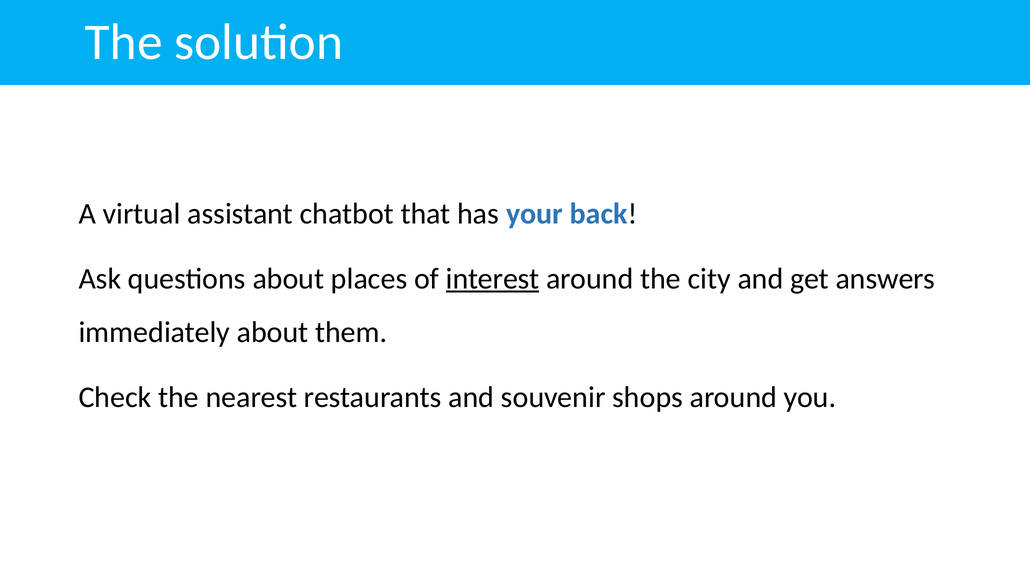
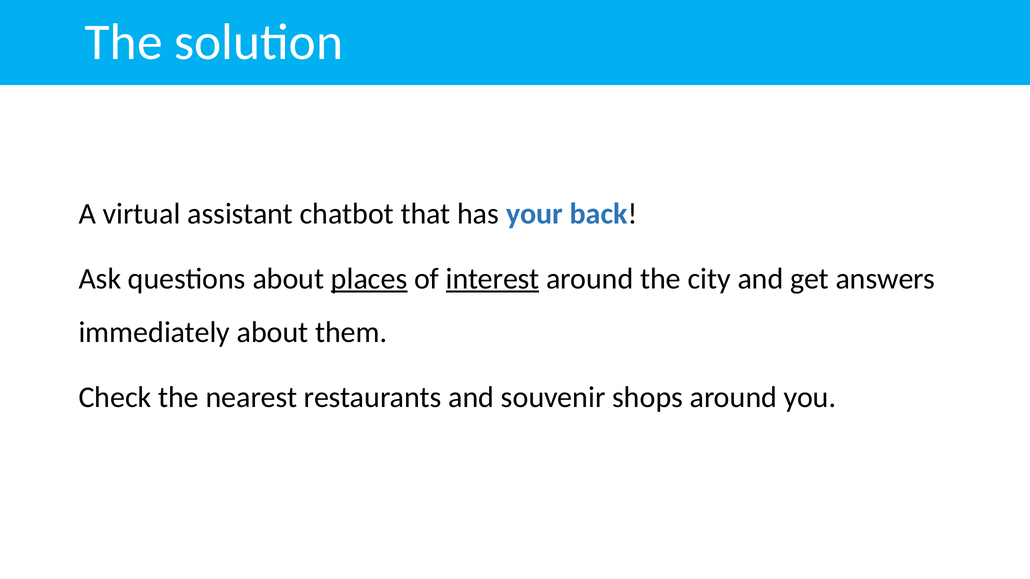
places underline: none -> present (369, 279)
